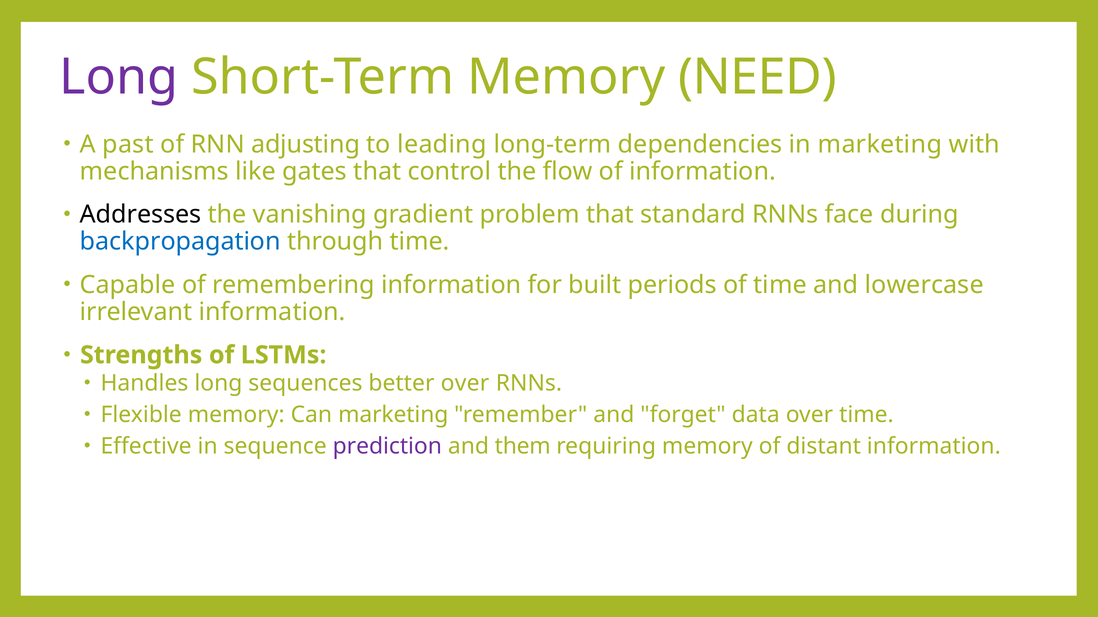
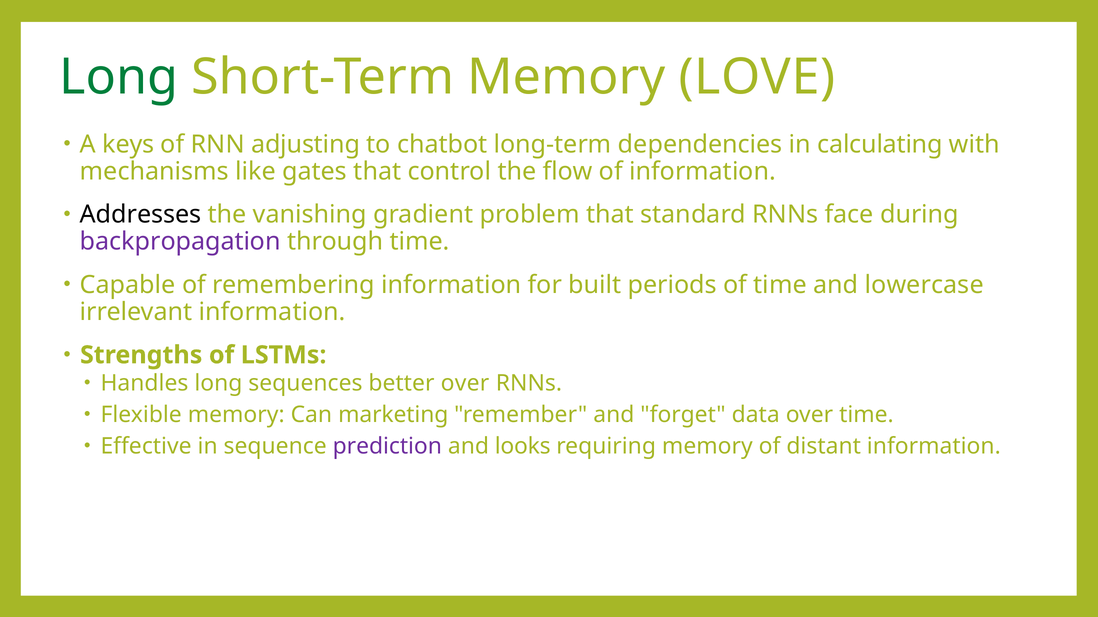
Long colour: purple -> green (119, 77)
NEED: NEED -> LOVE (757, 77)
past: past -> keys (128, 144)
leading: leading -> chatbot (442, 144)
in marketing: marketing -> calculating (880, 144)
backpropagation colour: blue -> purple (180, 242)
them: them -> looks (523, 447)
